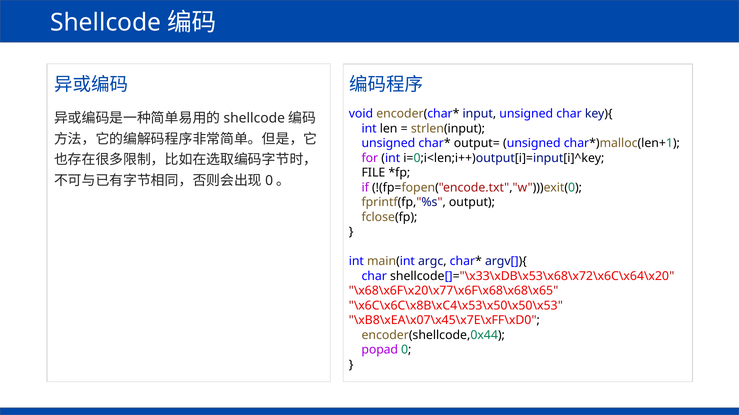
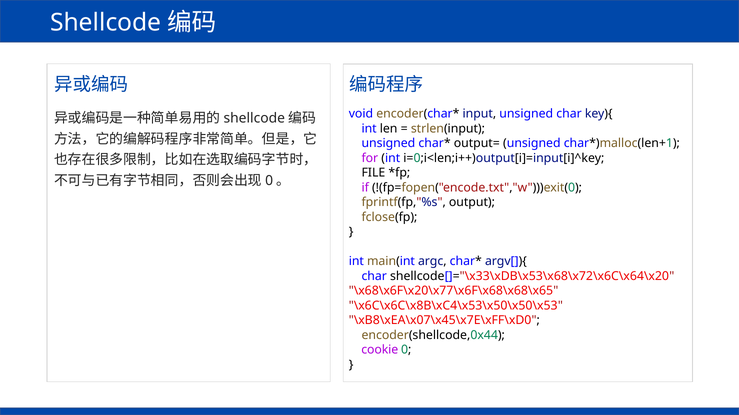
popad: popad -> cookie (380, 350)
